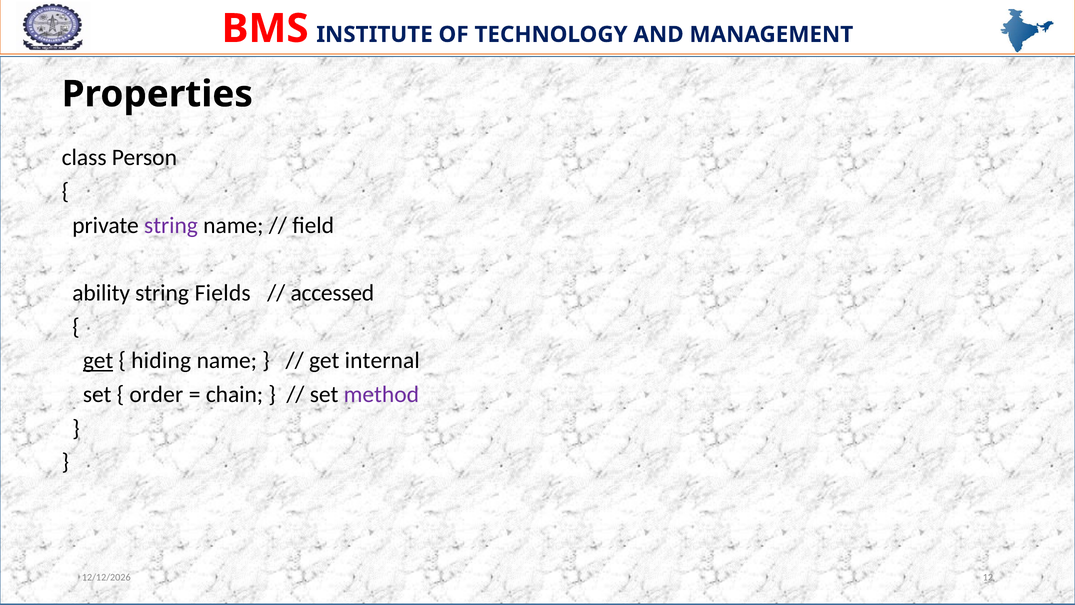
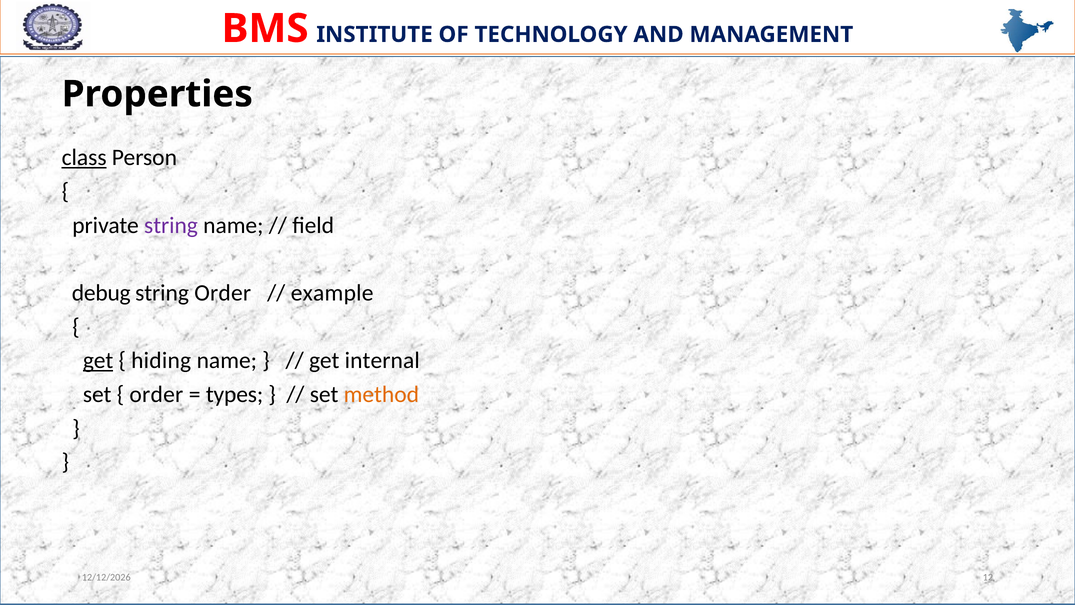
class underline: none -> present (84, 158)
ability: ability -> debug (101, 293)
string Fields: Fields -> Order (223, 293)
accessed: accessed -> example (332, 293)
chain: chain -> types (235, 394)
method colour: purple -> orange (381, 394)
